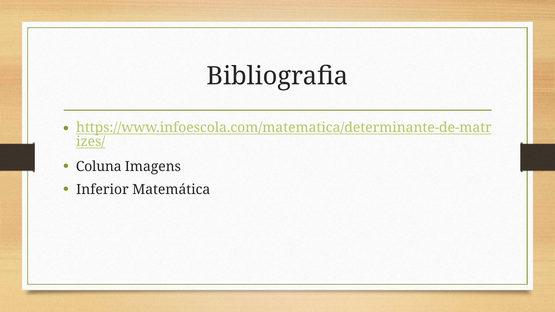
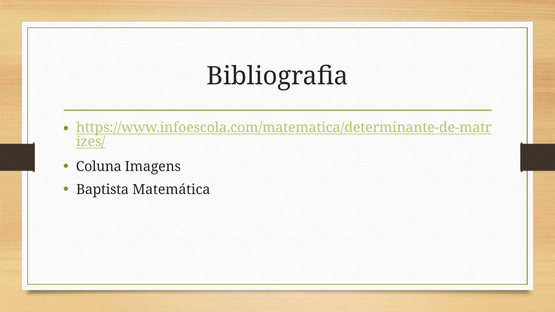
Inferior: Inferior -> Baptista (102, 190)
